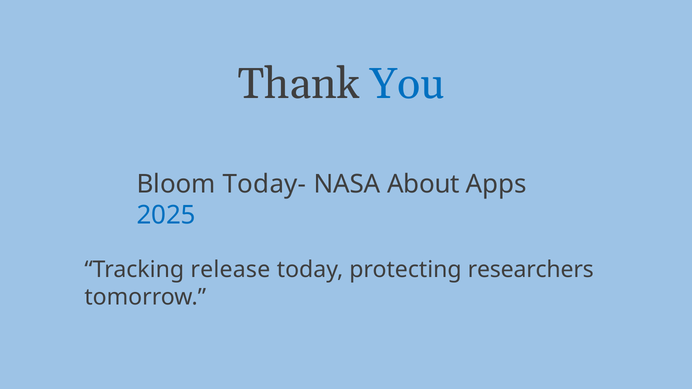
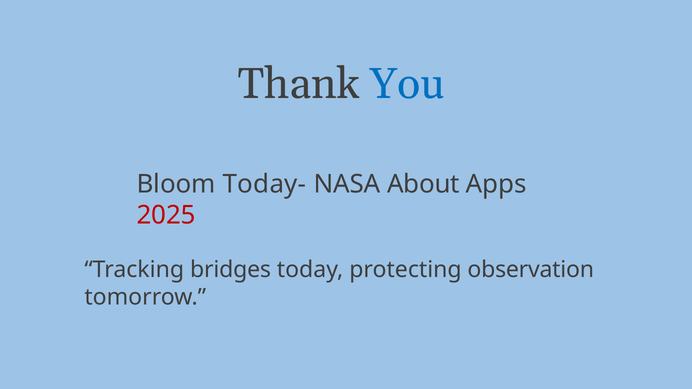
2025 colour: blue -> red (166, 215)
release: release -> bridges (231, 270)
researchers: researchers -> observation (531, 270)
